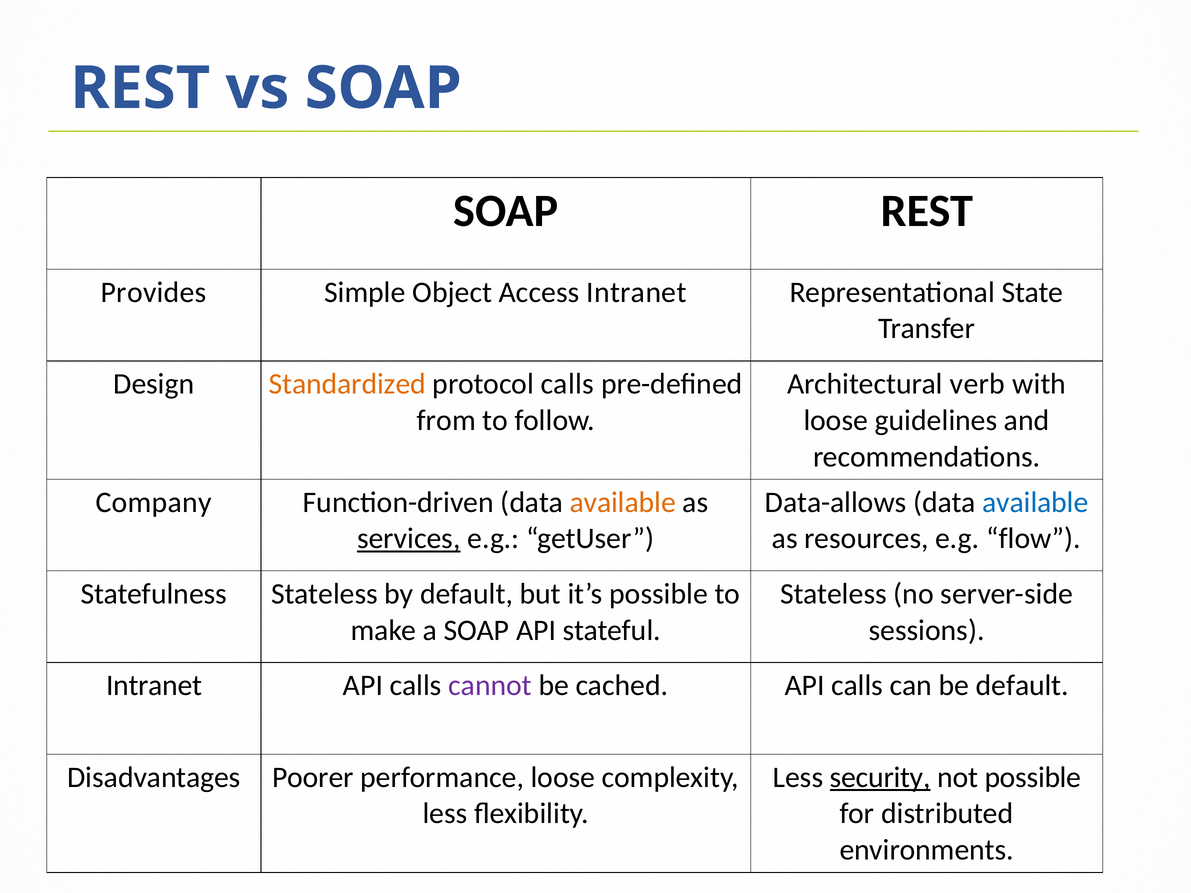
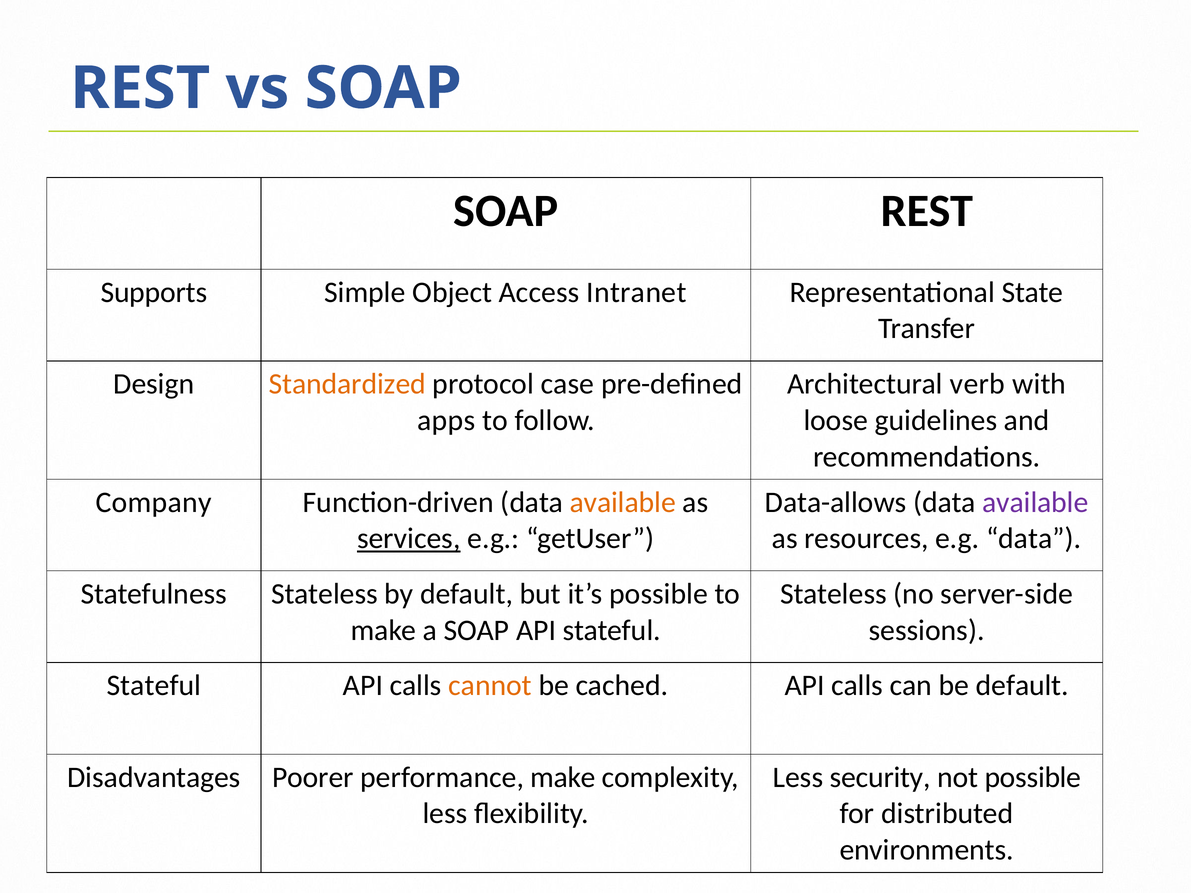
Provides: Provides -> Supports (154, 292)
protocol calls: calls -> case (567, 384)
from: from -> apps (446, 420)
available colour: blue -> purple (1035, 502)
e.g flow: flow -> data (1034, 539)
Intranet: Intranet -> Stateful (154, 686)
cannot colour: purple -> orange (490, 686)
performance loose: loose -> make (563, 778)
security underline: present -> none (880, 778)
